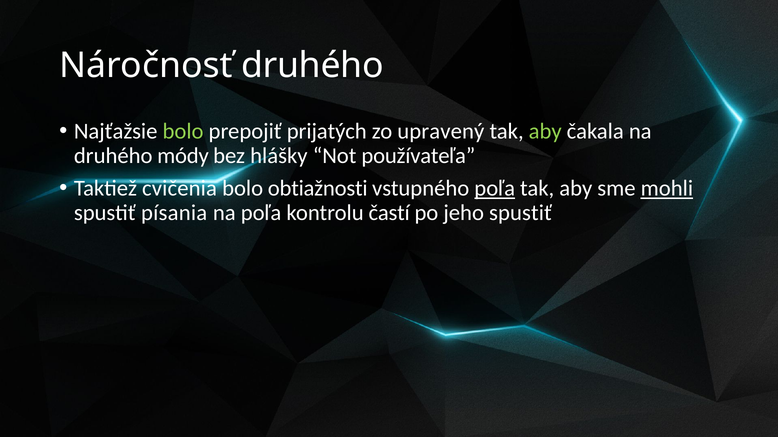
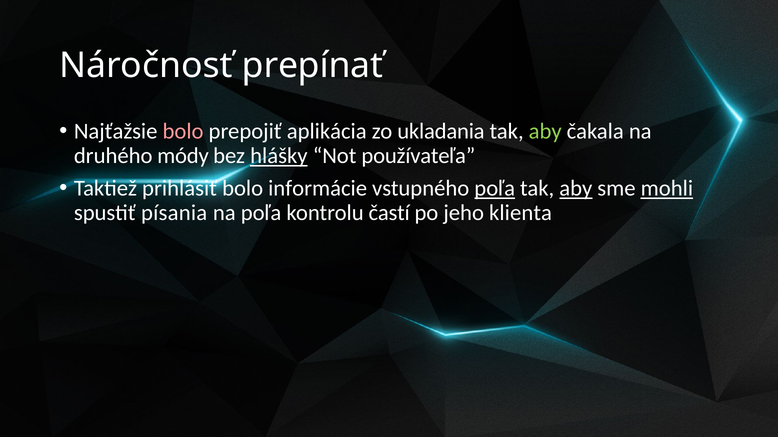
Náročnosť druhého: druhého -> prepínať (312, 65)
bolo colour: light green -> pink (183, 132)
prijatých: prijatých -> aplikácia (327, 132)
upravený: upravený -> ukladania (441, 132)
hlášky underline: none -> present (279, 156)
cvičenia: cvičenia -> prihlásiť (180, 189)
obtiažnosti: obtiažnosti -> informácie (318, 189)
aby underline: none -> present (576, 189)
jeho spustiť: spustiť -> klienta (520, 213)
